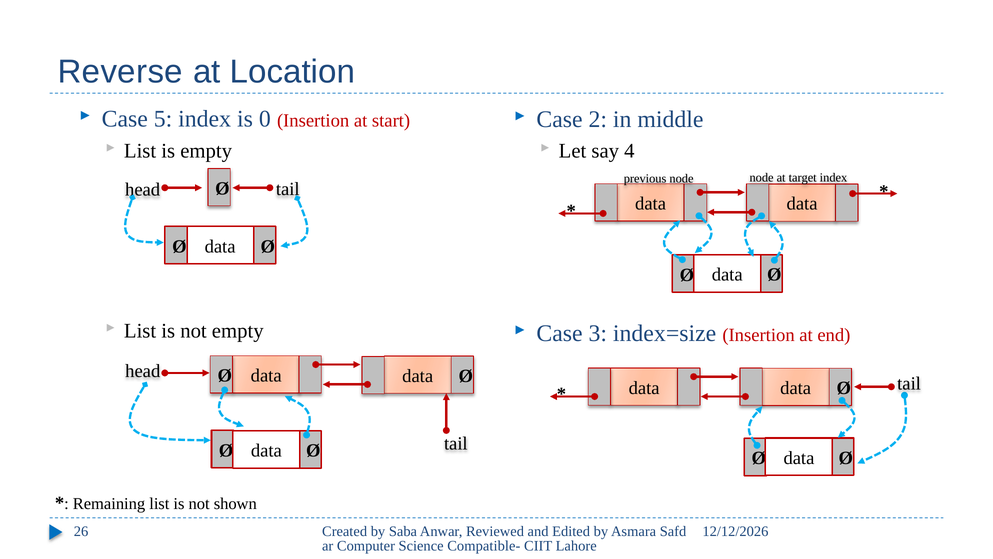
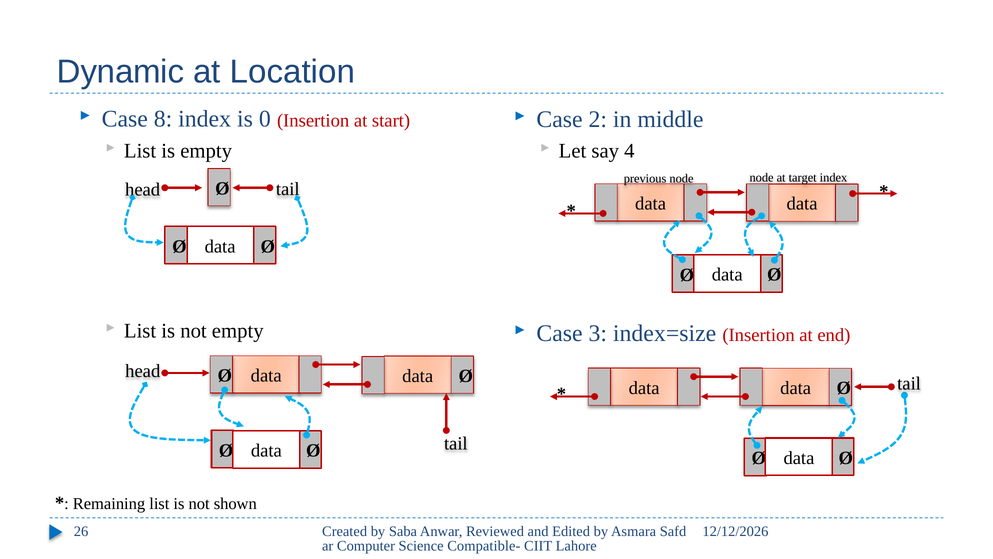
Reverse: Reverse -> Dynamic (121, 72)
5: 5 -> 8 (163, 119)
